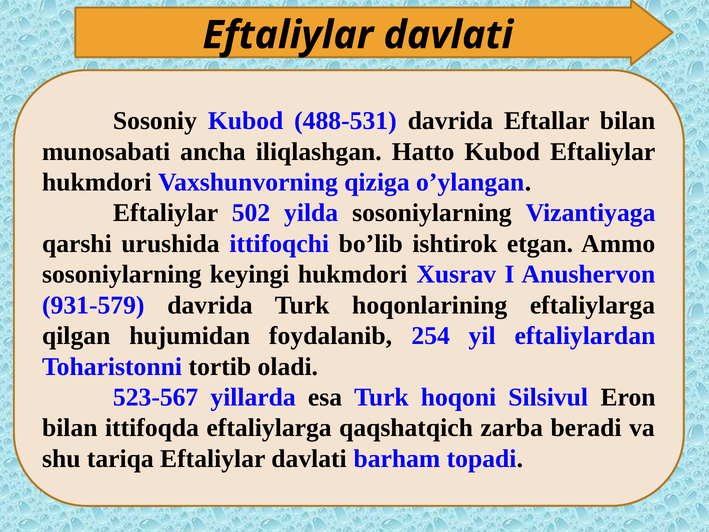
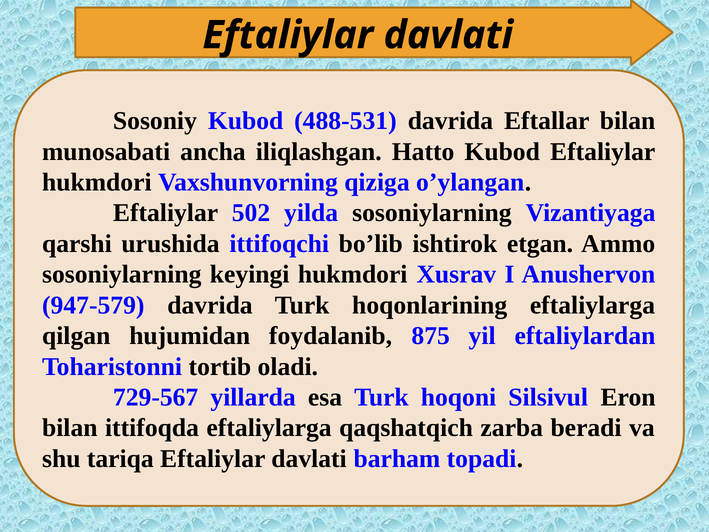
931-579: 931-579 -> 947-579 (93, 305)
254: 254 -> 875 (431, 336)
523-567: 523-567 -> 729-567 (156, 397)
